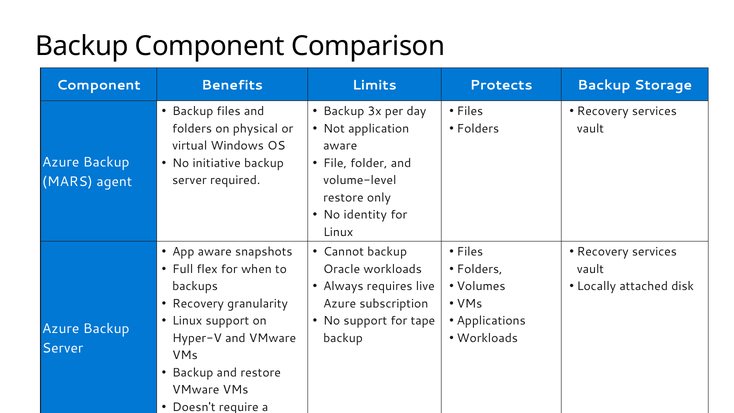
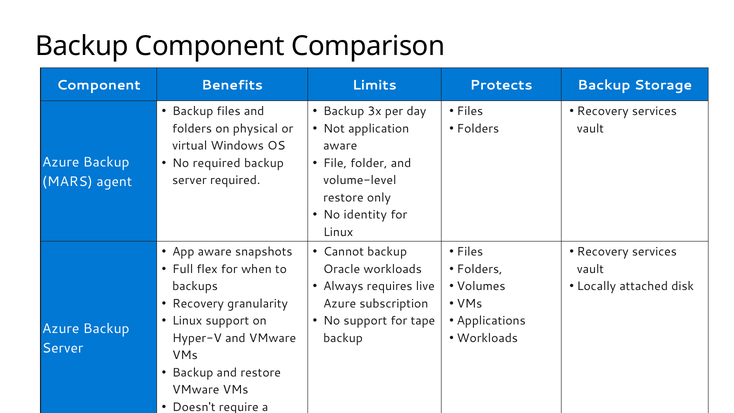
No initiative: initiative -> required (217, 163)
